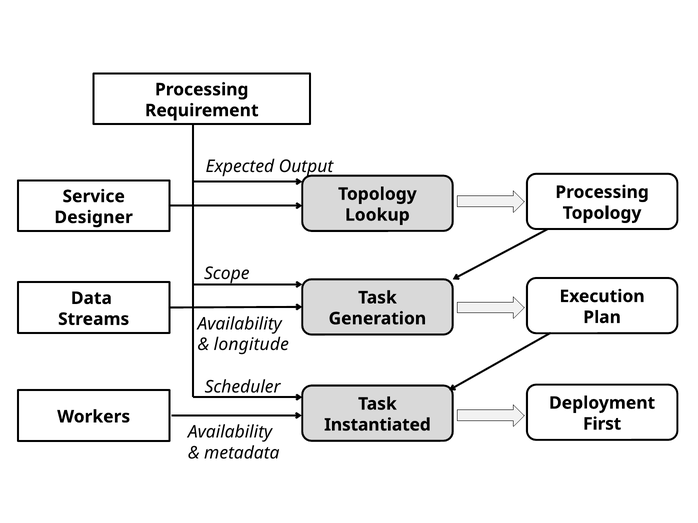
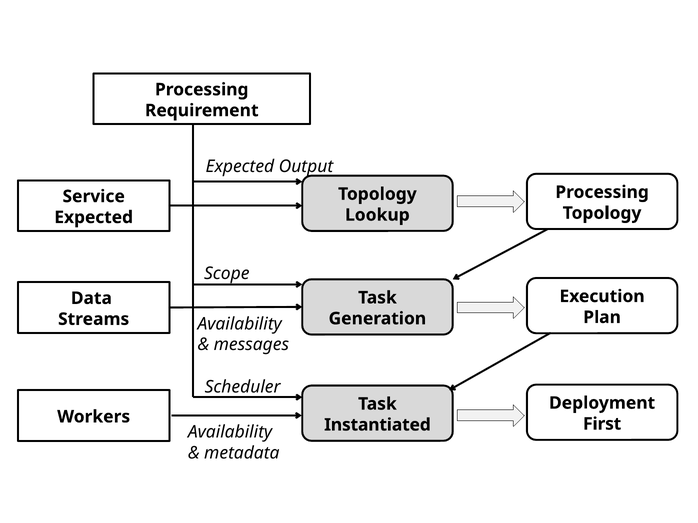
Designer: Designer -> Expected (94, 218)
longitude: longitude -> messages (251, 345)
